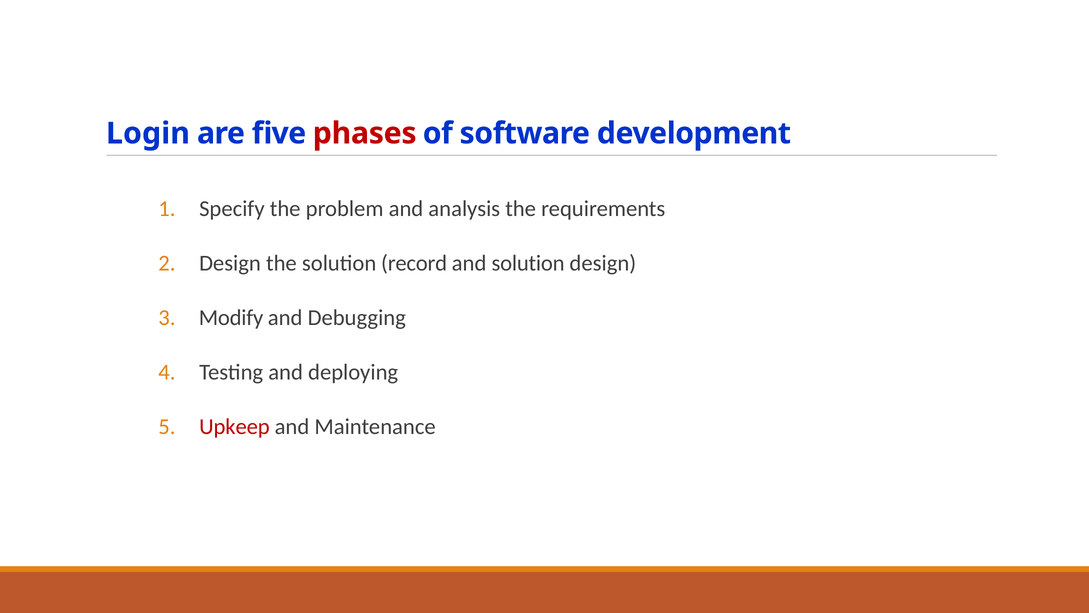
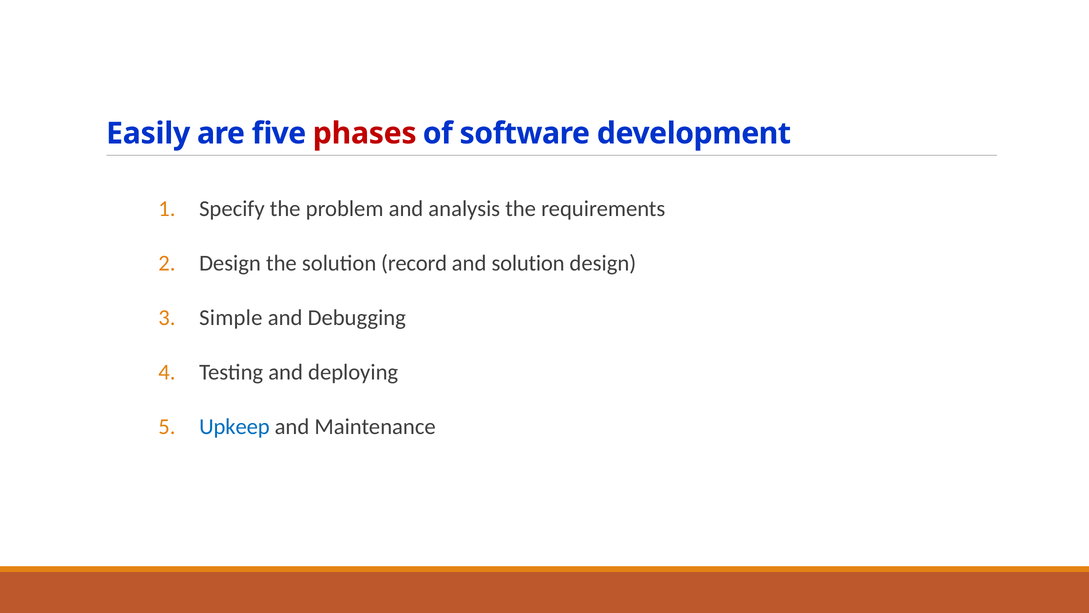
Login: Login -> Easily (148, 133)
Modify: Modify -> Simple (231, 318)
Upkeep colour: red -> blue (234, 426)
